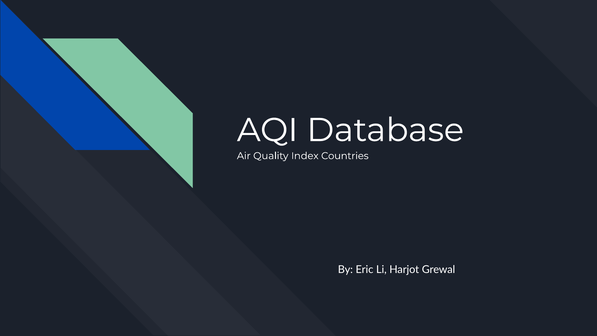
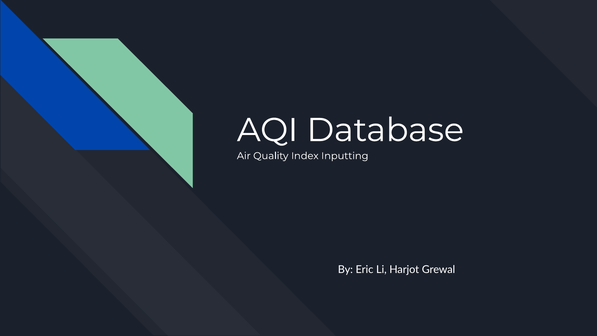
Countries: Countries -> Inputting (345, 156)
